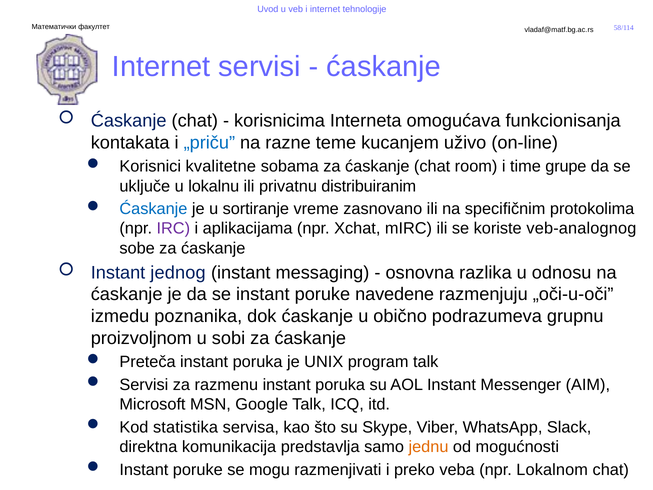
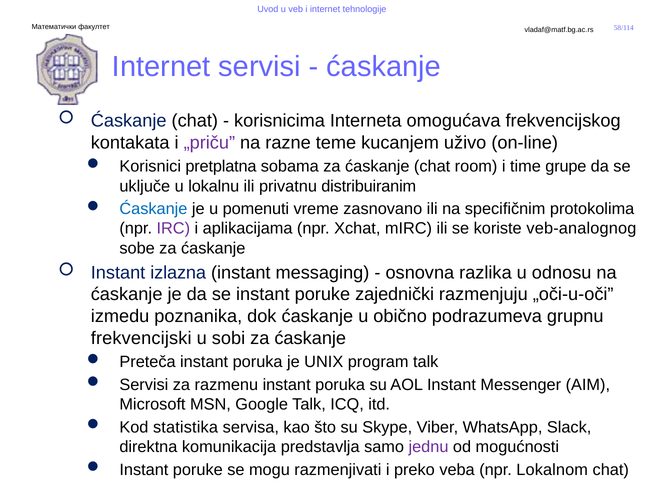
funkcionisanja: funkcionisanja -> frekvencijskog (563, 121)
„priču colour: blue -> purple (209, 143)
kvalitetne: kvalitetne -> pretplatna (221, 166)
sortiranje: sortiranje -> pomenuti (256, 209)
jednog: jednog -> izlazna (178, 273)
navedene: navedene -> zajednički (395, 294)
proizvoljnom: proizvoljnom -> frekvencijski (141, 338)
jednu colour: orange -> purple (428, 447)
